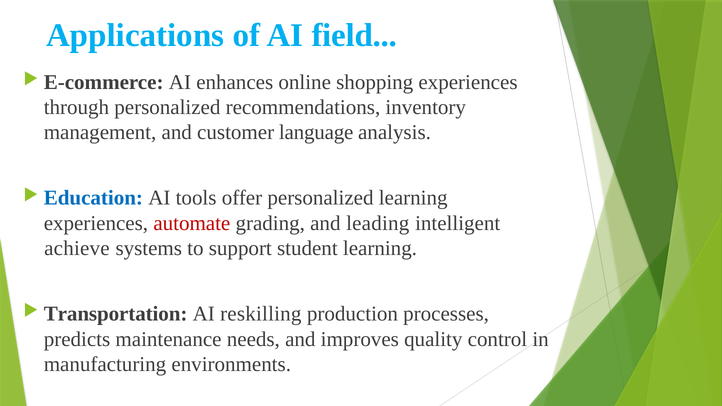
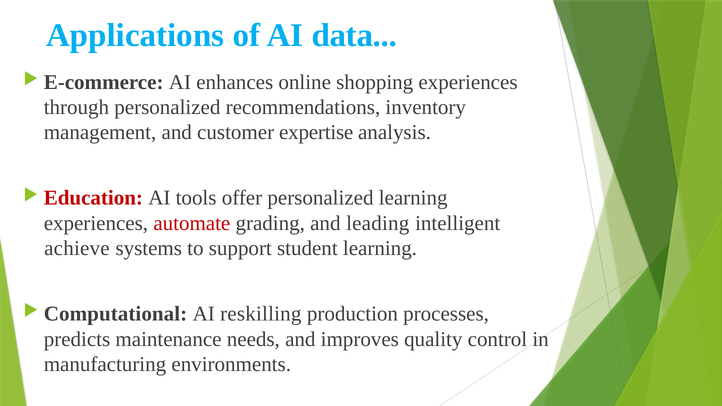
field: field -> data (354, 35)
language: language -> expertise (316, 133)
Education colour: blue -> red (93, 198)
Transportation: Transportation -> Computational (116, 314)
